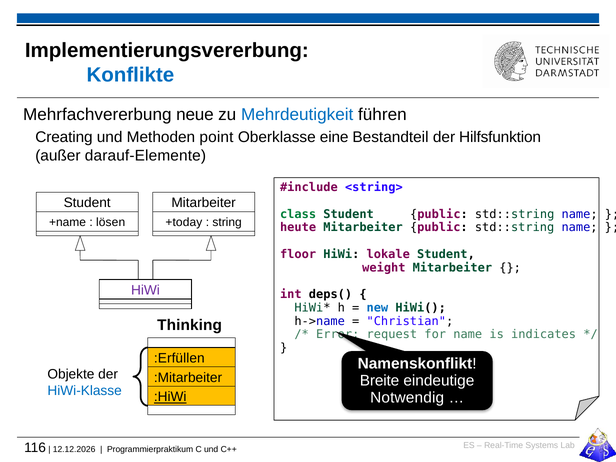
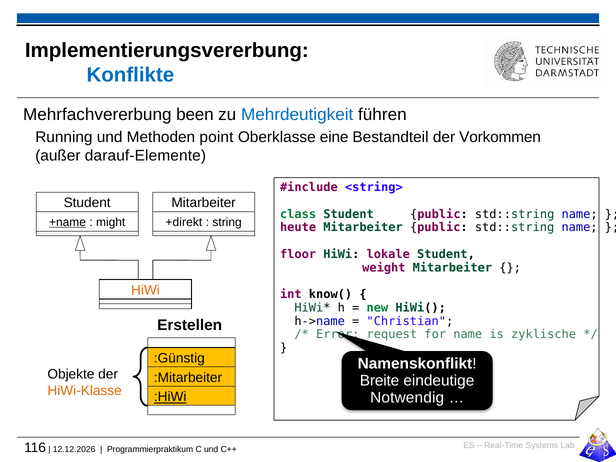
neue: neue -> been (195, 115)
Creating: Creating -> Running (64, 137)
Hilfsfunktion: Hilfsfunktion -> Vorkommen (500, 137)
+name underline: none -> present (68, 222)
lösen: lösen -> might (111, 222)
+today: +today -> +direkt (184, 222)
HiWi colour: purple -> orange (145, 290)
deps(: deps( -> know( (331, 294)
new colour: blue -> green (377, 308)
Thinking: Thinking -> Erstellen (190, 325)
indicates: indicates -> zyklische (544, 334)
:Erfüllen: :Erfüllen -> :Günstig (179, 358)
HiWi-Klasse colour: blue -> orange (85, 391)
